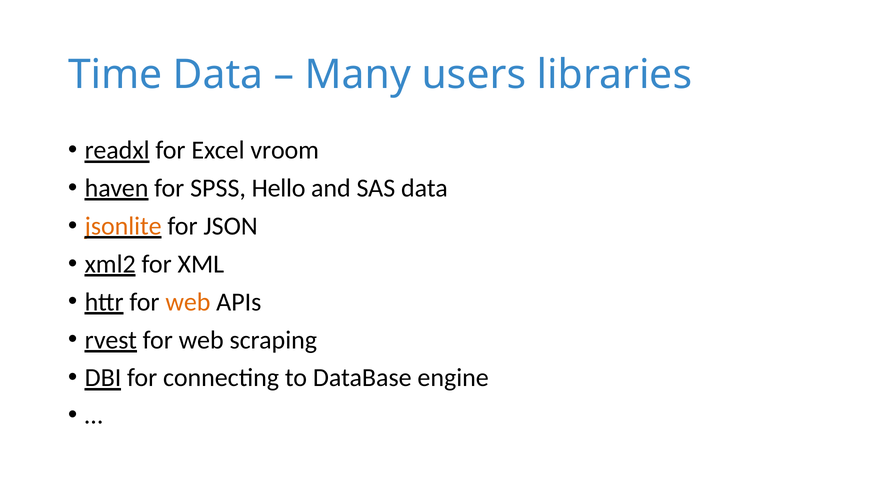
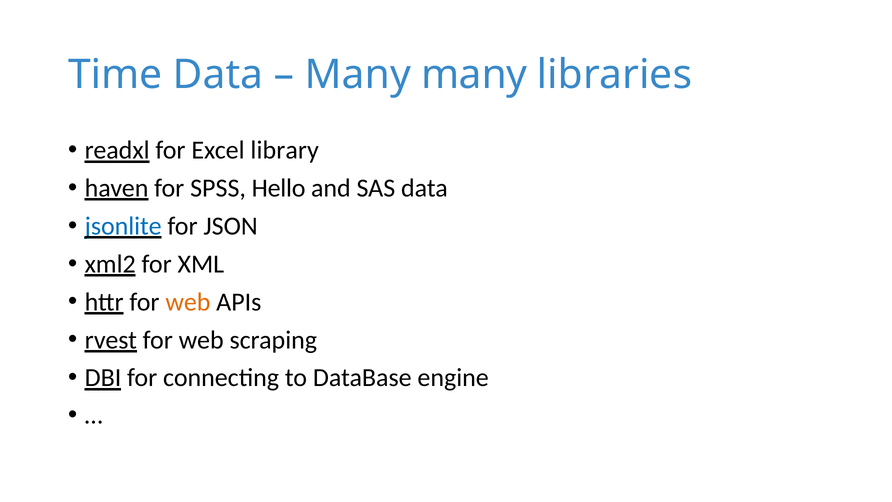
Many users: users -> many (474, 75)
vroom: vroom -> library (285, 150)
jsonlite colour: orange -> blue (123, 226)
